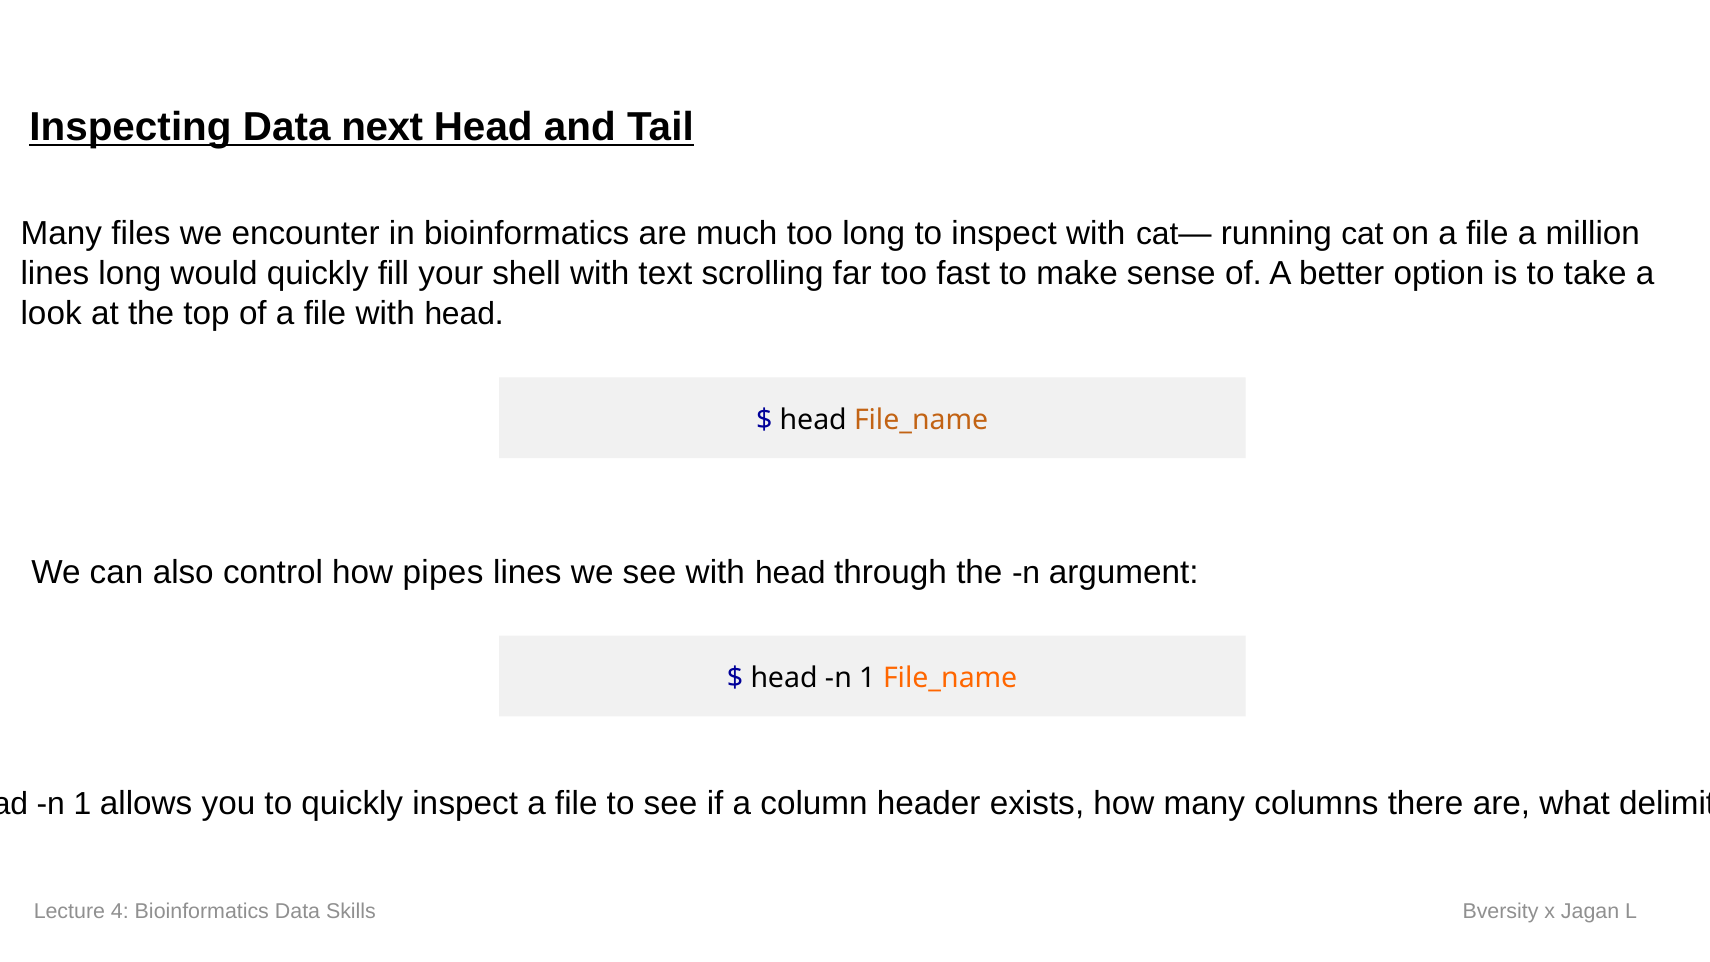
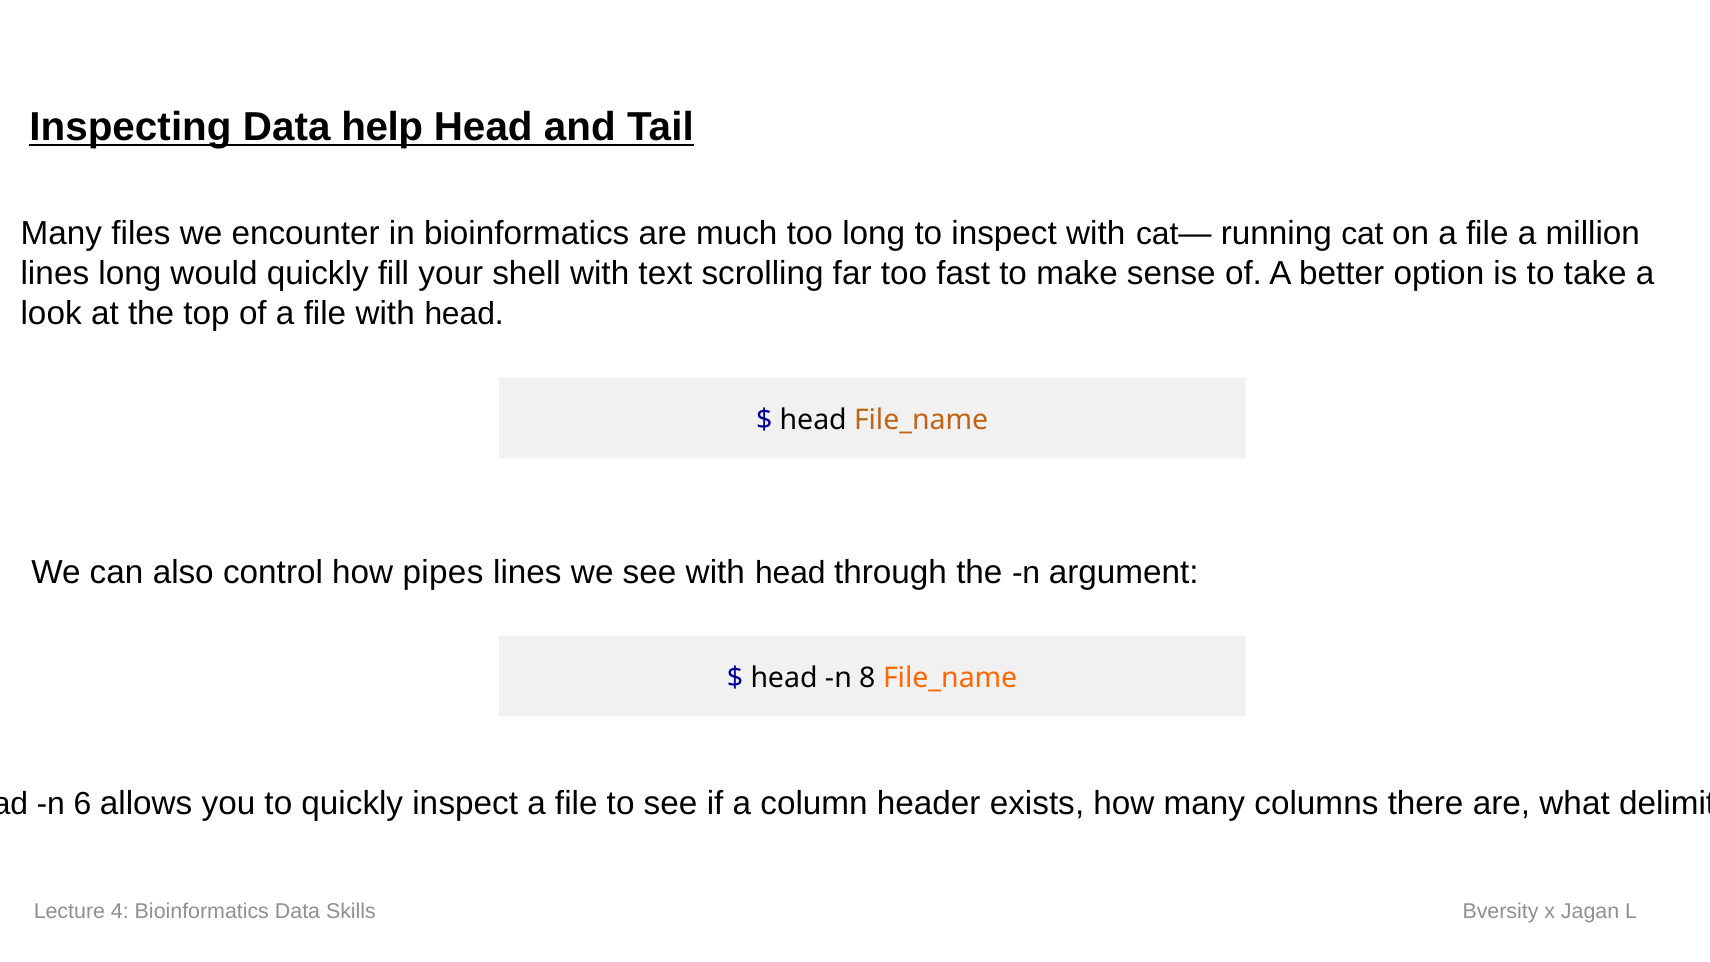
next: next -> help (382, 127)
1: 1 -> 8 (867, 678)
1: 1 -> 6 (83, 804)
